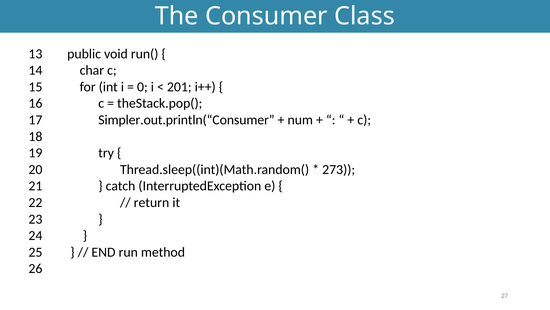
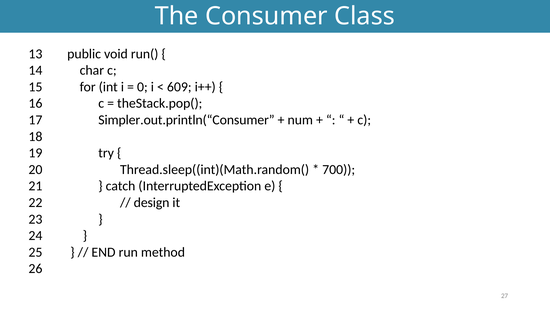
201: 201 -> 609 (179, 87)
273: 273 -> 700 (339, 169)
return: return -> design (152, 202)
